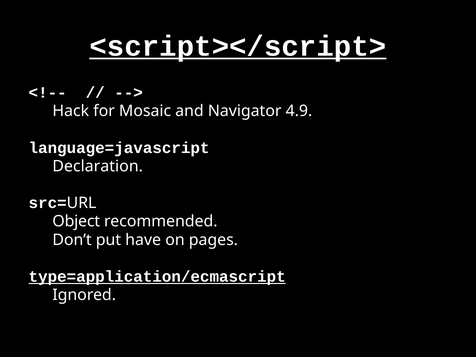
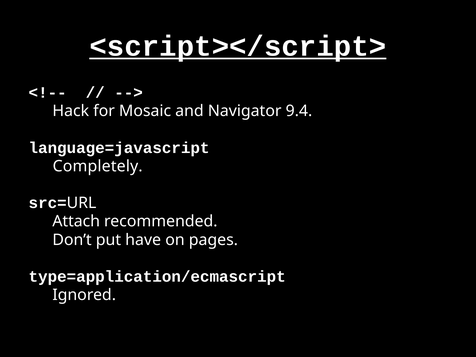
4.9: 4.9 -> 9.4 (299, 111)
Declaration: Declaration -> Completely (98, 166)
Object: Object -> Attach (76, 221)
type=application/ecmascript underline: present -> none (157, 277)
